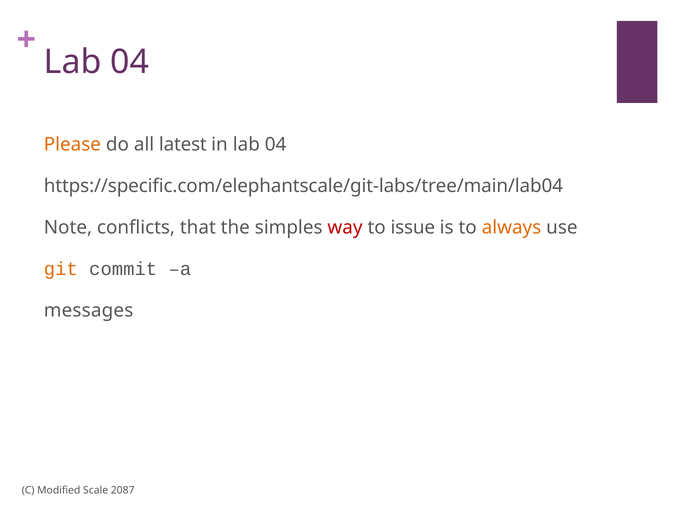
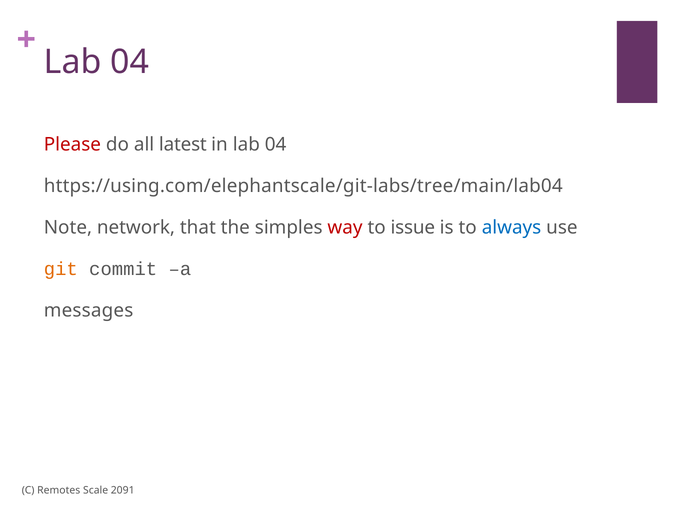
Please colour: orange -> red (72, 145)
https://specific.com/elephantscale/git-labs/tree/main/lab04: https://specific.com/elephantscale/git-labs/tree/main/lab04 -> https://using.com/elephantscale/git-labs/tree/main/lab04 (303, 186)
conflicts: conflicts -> network (136, 228)
always colour: orange -> blue (512, 228)
Modified: Modified -> Remotes (59, 490)
2087: 2087 -> 2091 (123, 490)
